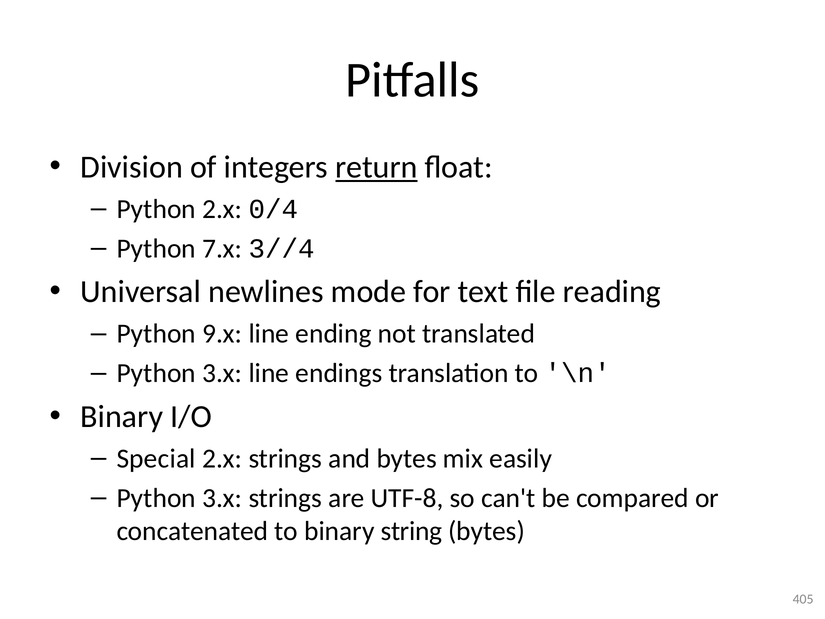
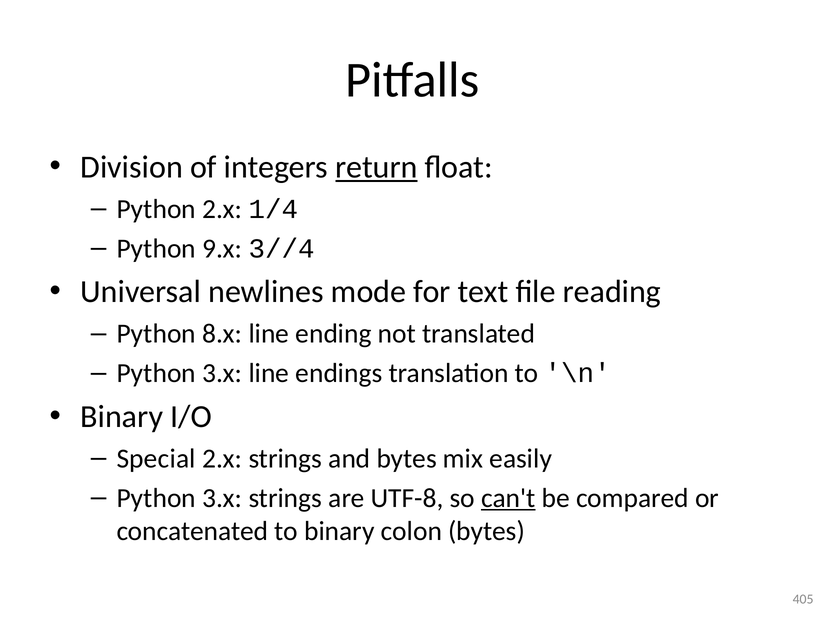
0/4: 0/4 -> 1/4 (273, 209)
7.x: 7.x -> 9.x (222, 248)
9.x: 9.x -> 8.x (222, 334)
can't underline: none -> present (508, 498)
string: string -> colon (411, 531)
